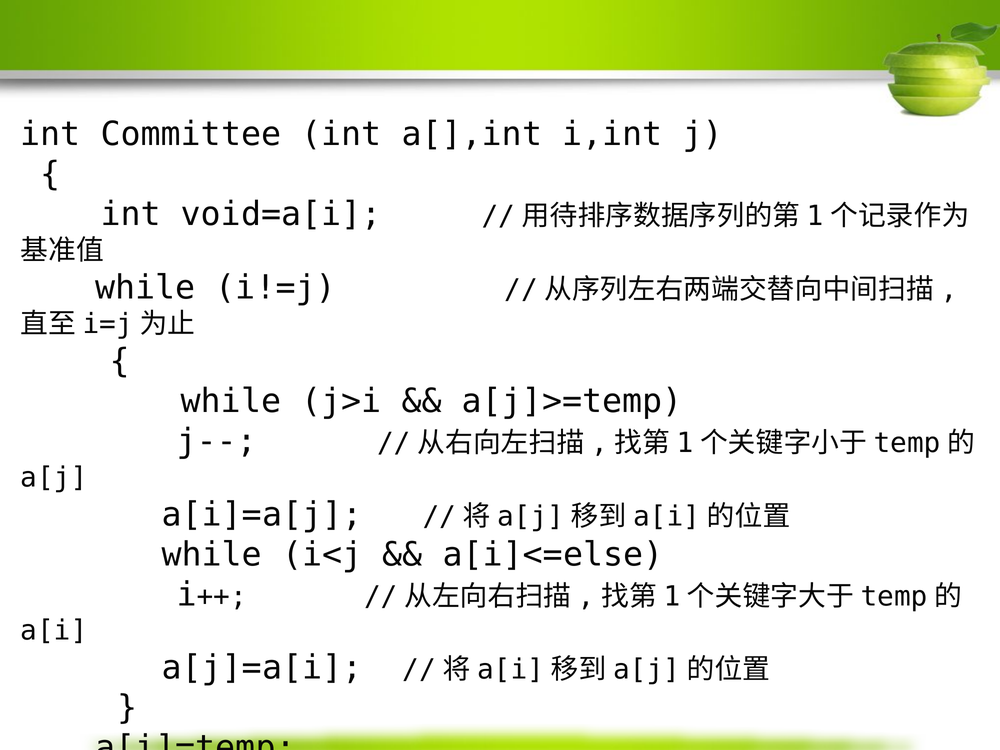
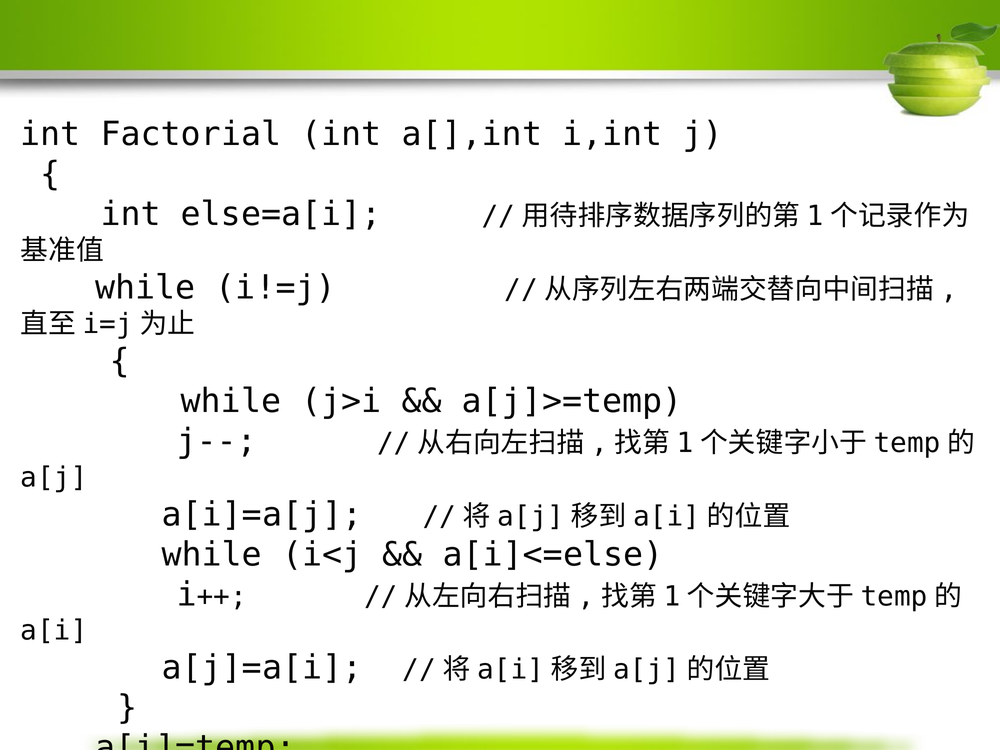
Committee: Committee -> Factorial (191, 134)
void=a[i: void=a[i -> else=a[i (281, 214)
